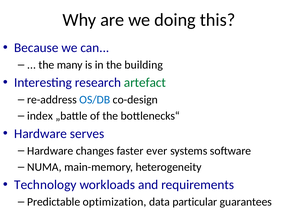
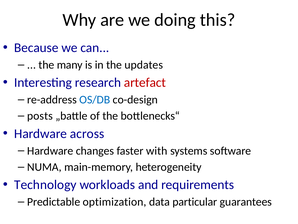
building: building -> updates (144, 65)
artefact colour: green -> red (145, 82)
index: index -> posts (40, 116)
serves: serves -> across (87, 133)
ever: ever -> with (157, 150)
